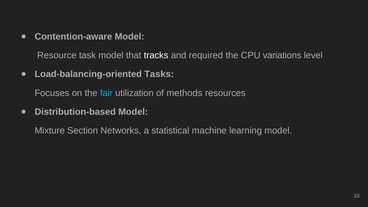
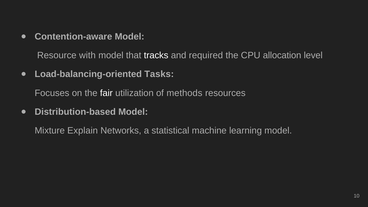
task: task -> with (87, 55)
variations: variations -> allocation (282, 55)
fair colour: light blue -> white (106, 93)
Section: Section -> Explain (83, 131)
